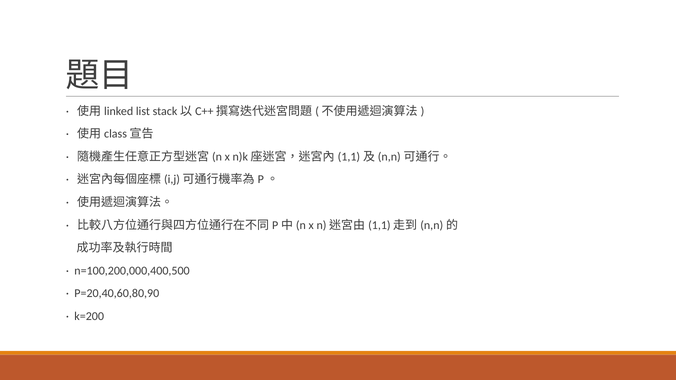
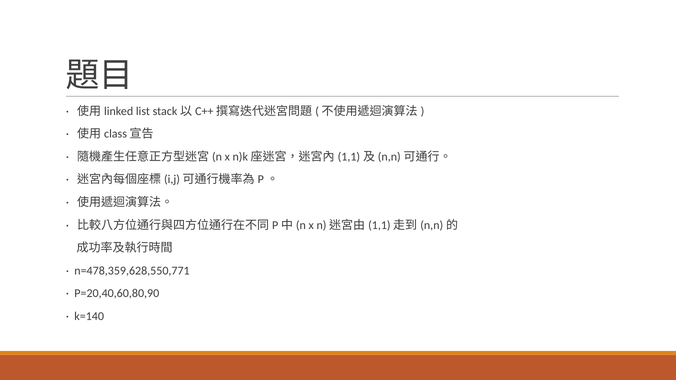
n=100,200,000,400,500: n=100,200,000,400,500 -> n=478,359,628,550,771 (132, 271)
k=200: k=200 -> k=140 (89, 316)
